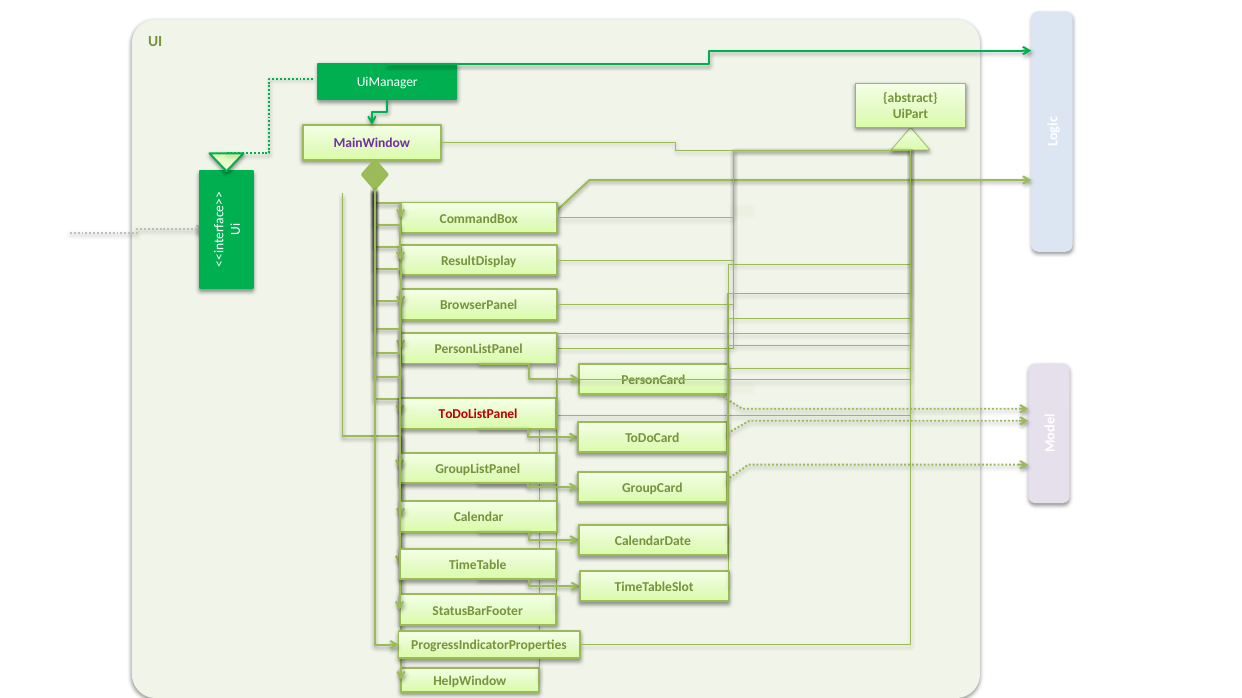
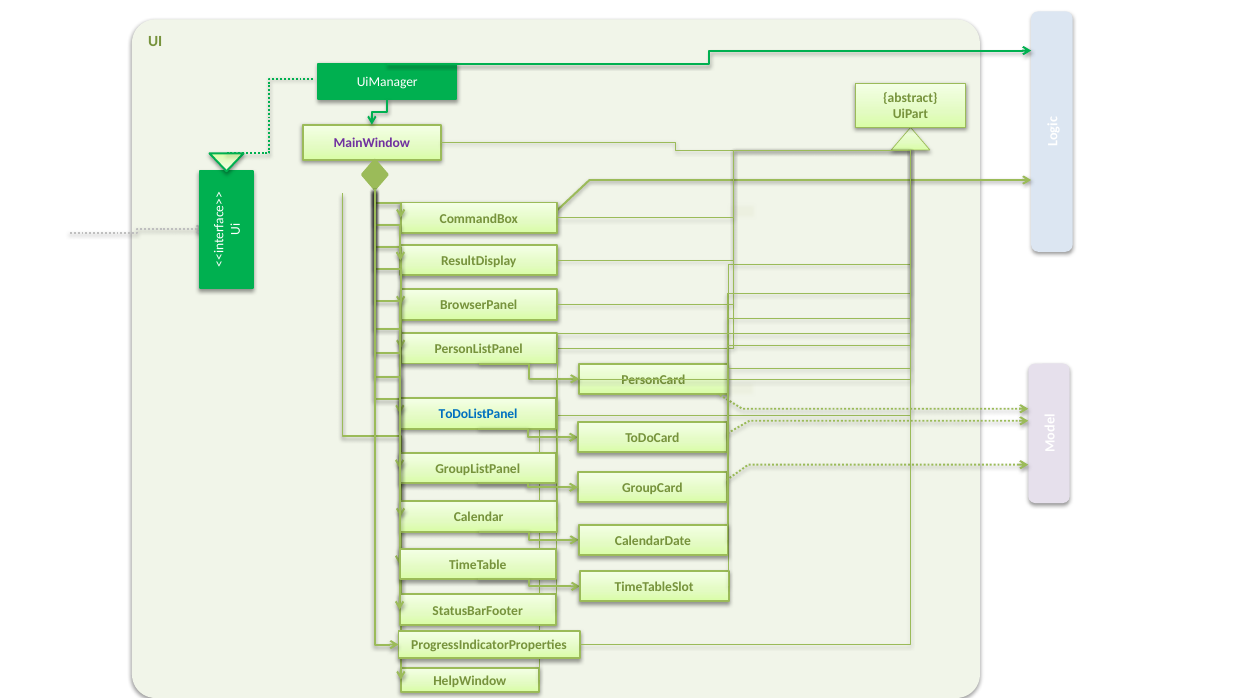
ToDoListPanel colour: red -> blue (478, 415)
